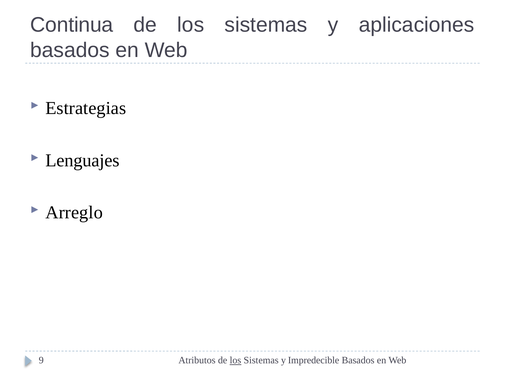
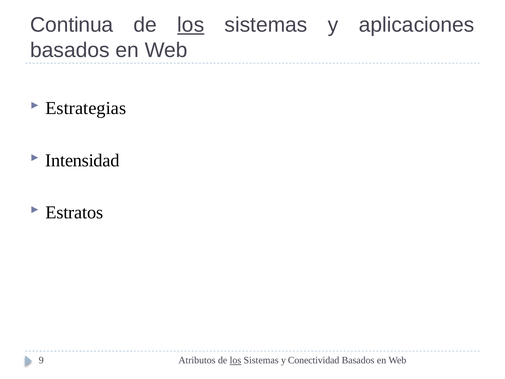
los underline: none -> present (191, 25)
Lenguajes: Lenguajes -> Intensidad (82, 160)
Arreglo: Arreglo -> Estratos (74, 212)
Impredecible: Impredecible -> Conectividad (314, 360)
